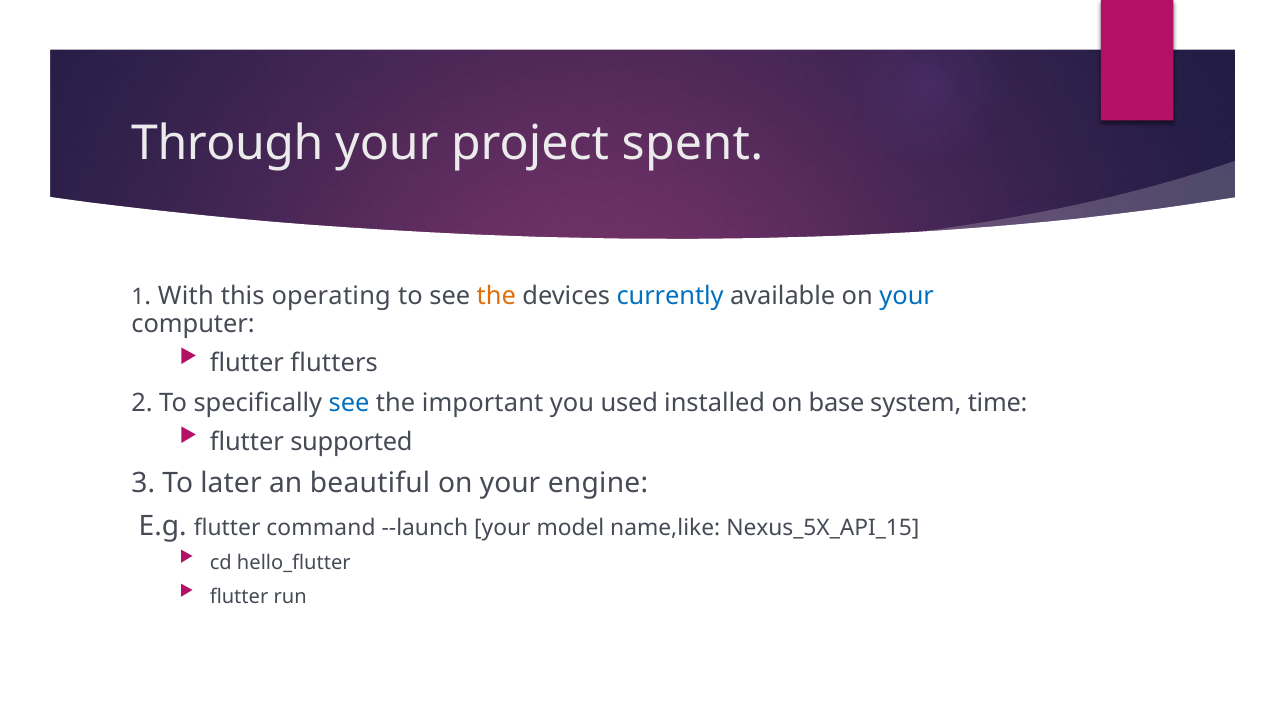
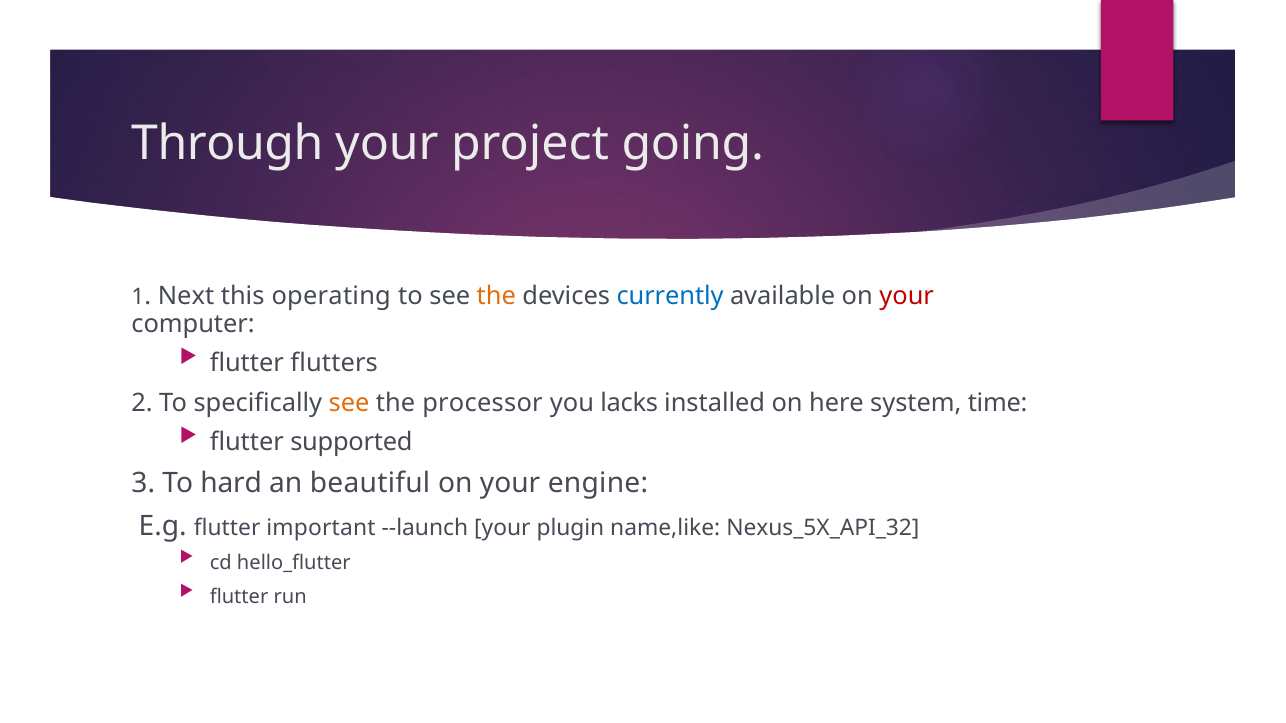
spent: spent -> going (693, 143)
With: With -> Next (186, 296)
your colour: blue -> red (907, 296)
see colour: blue -> orange (349, 403)
important: important -> processor (483, 403)
used: used -> lacks (629, 403)
base: base -> here (837, 403)
later: later -> hard (231, 484)
command: command -> important (321, 528)
model: model -> plugin (570, 528)
Nexus_5X_API_15: Nexus_5X_API_15 -> Nexus_5X_API_32 (823, 528)
